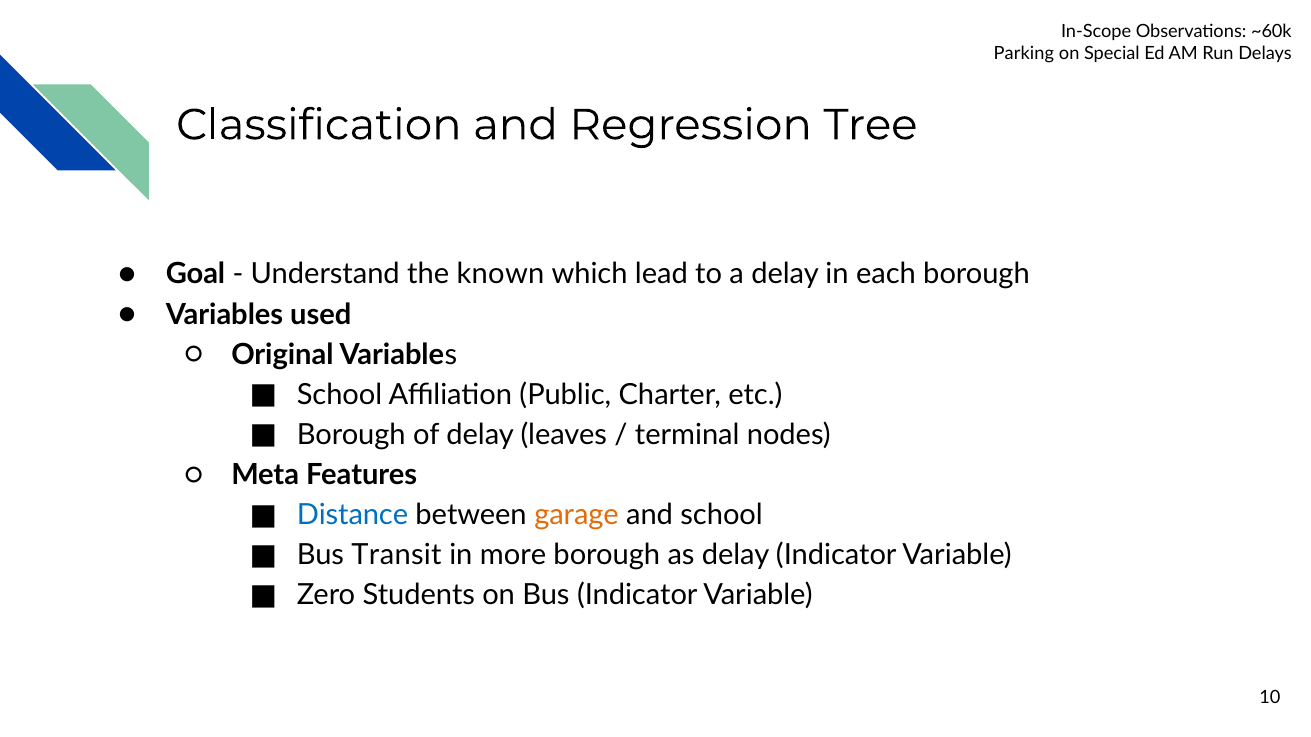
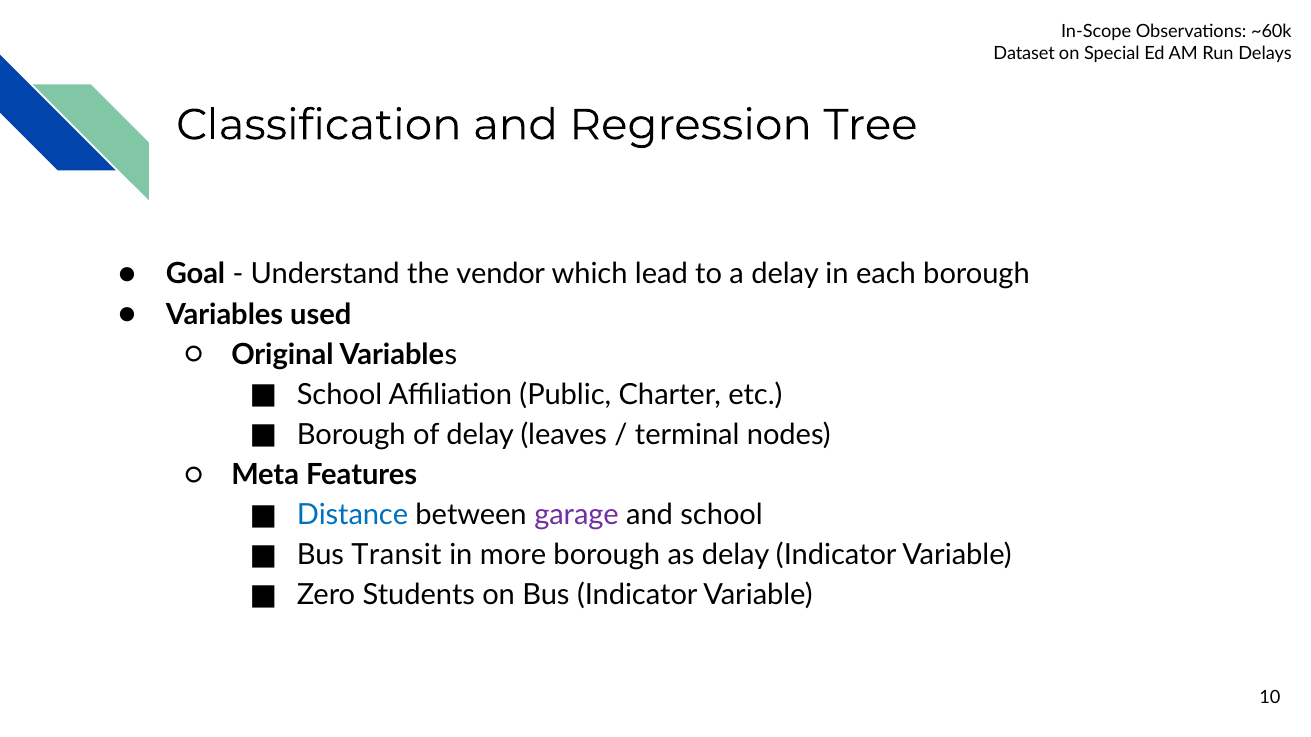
Parking: Parking -> Dataset (1024, 53)
known: known -> vendor (501, 274)
garage colour: orange -> purple (577, 515)
